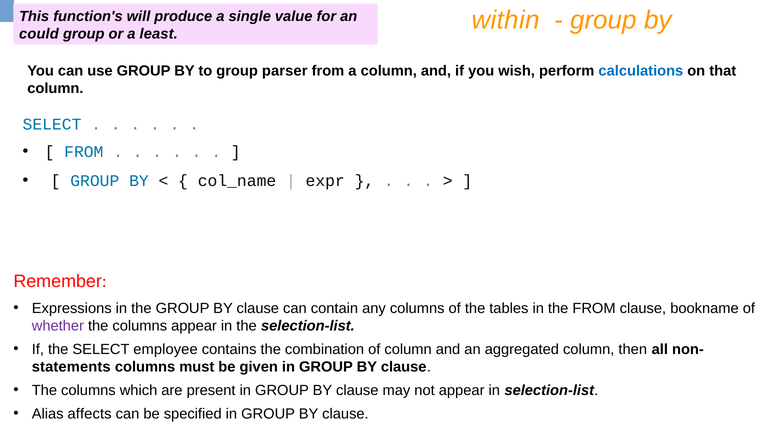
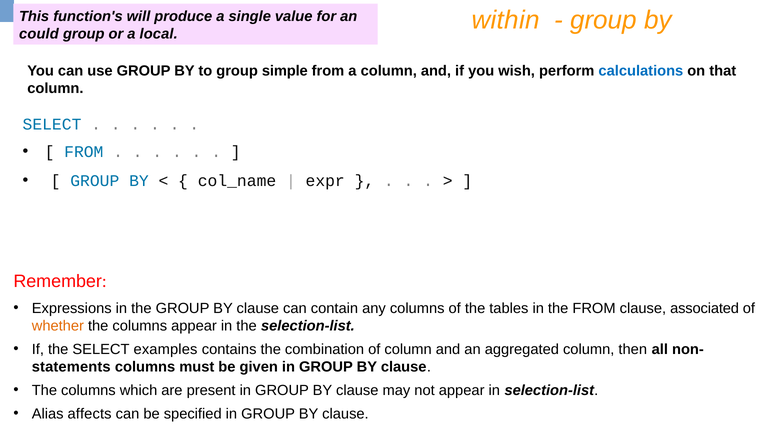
least: least -> local (159, 34)
parser: parser -> simple (285, 71)
bookname: bookname -> associated (705, 309)
whether colour: purple -> orange (58, 326)
employee: employee -> examples (165, 350)
